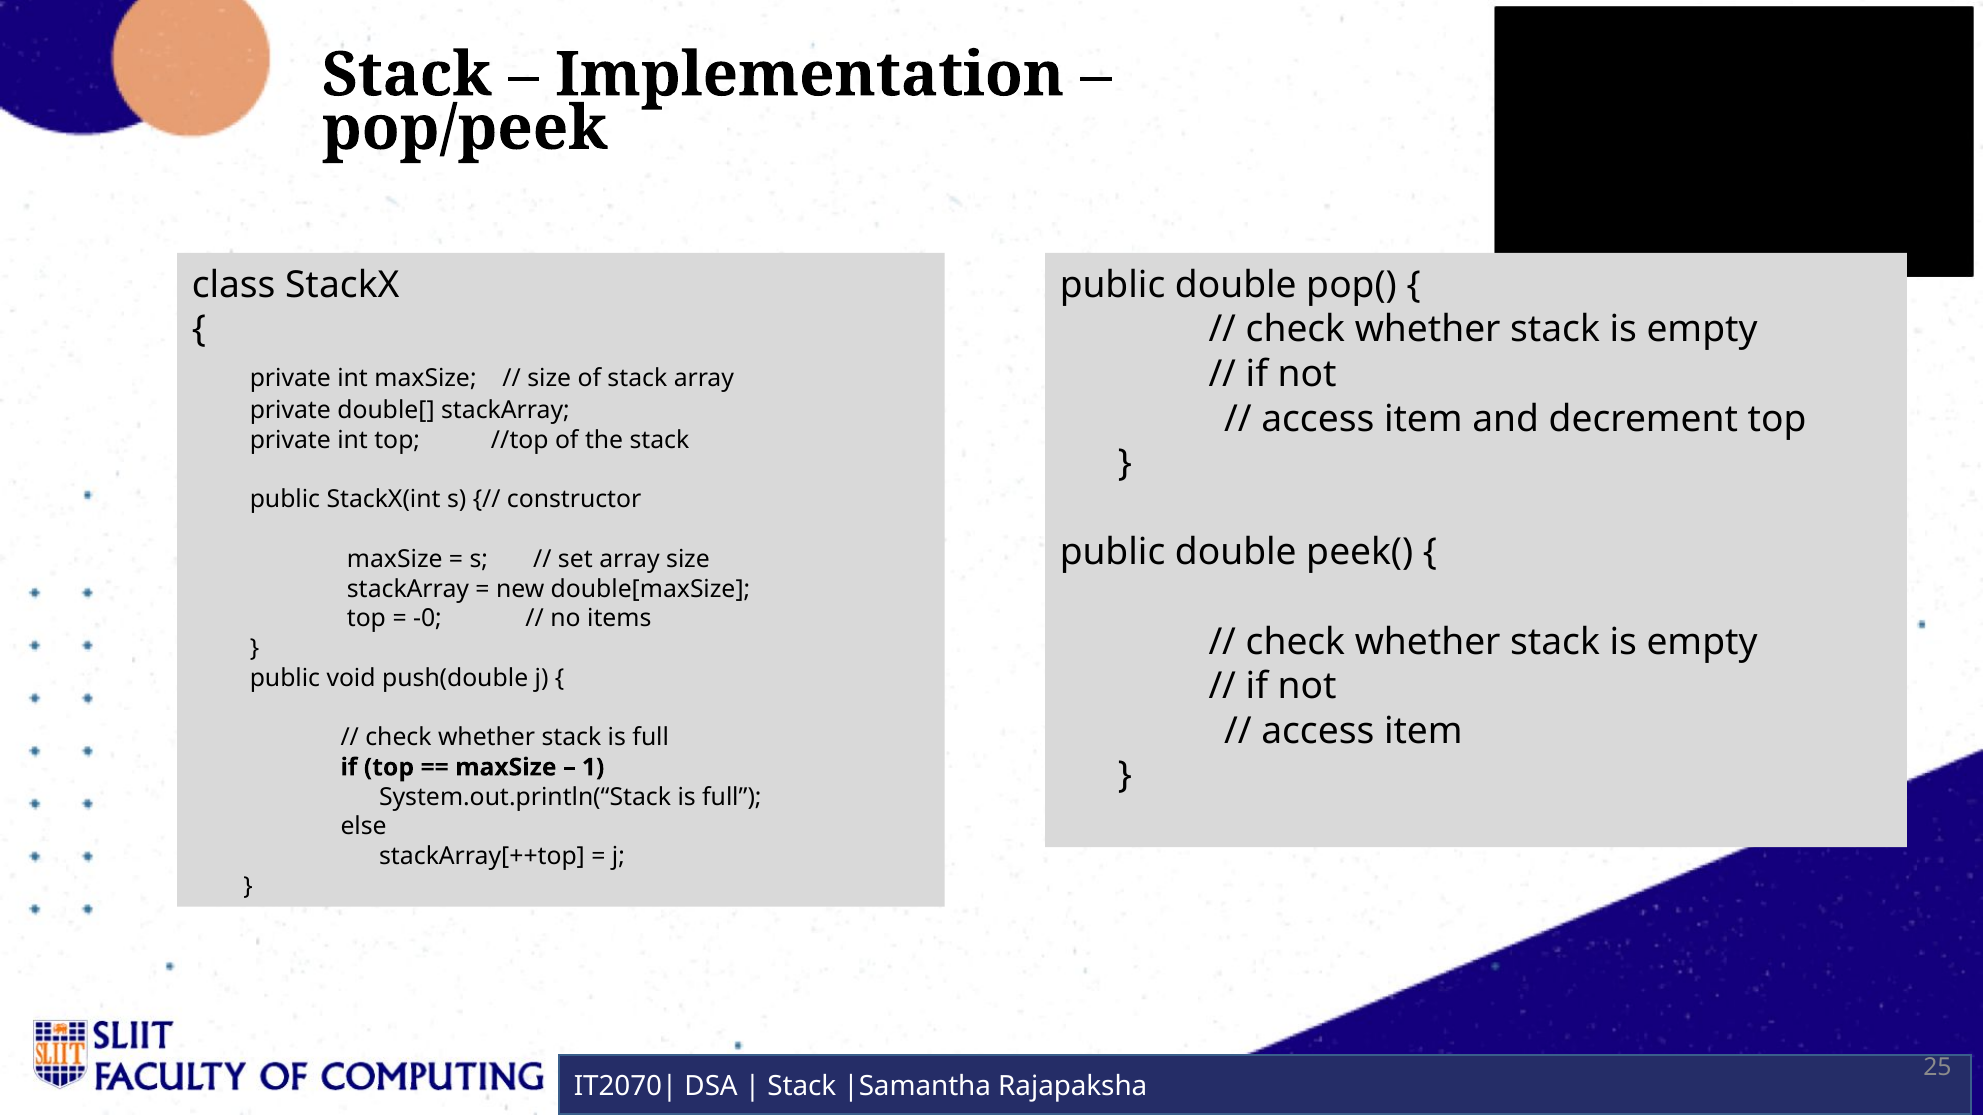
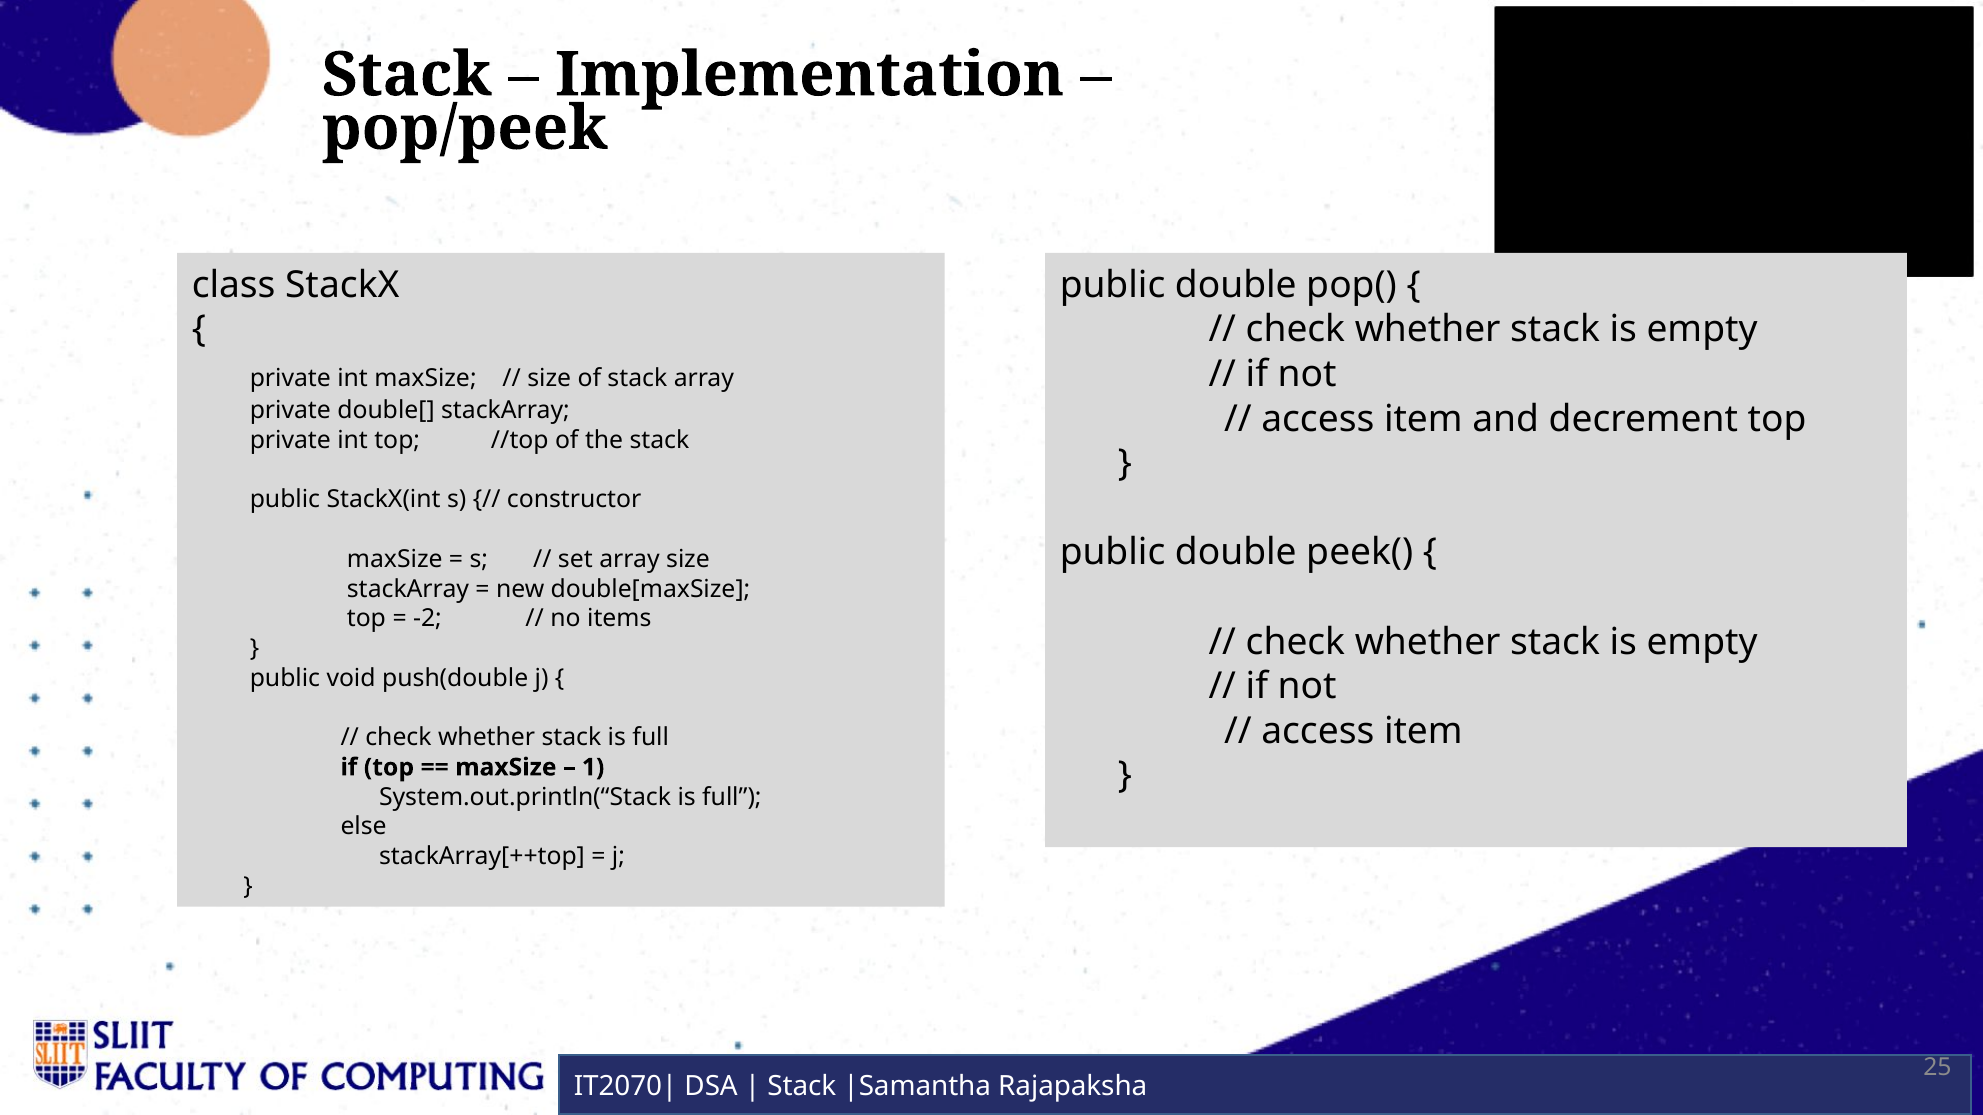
-0: -0 -> -2 (427, 619)
